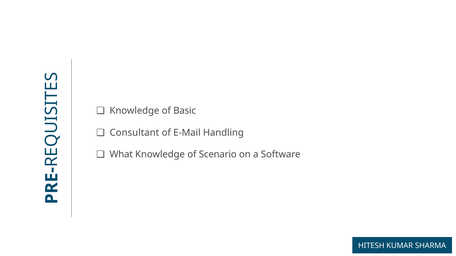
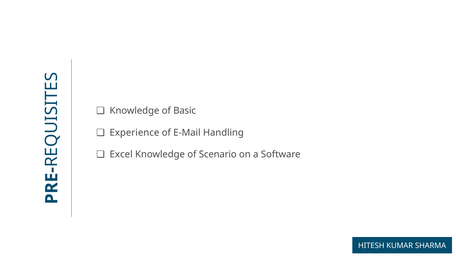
Consultant: Consultant -> Experience (134, 133)
What: What -> Excel (121, 155)
